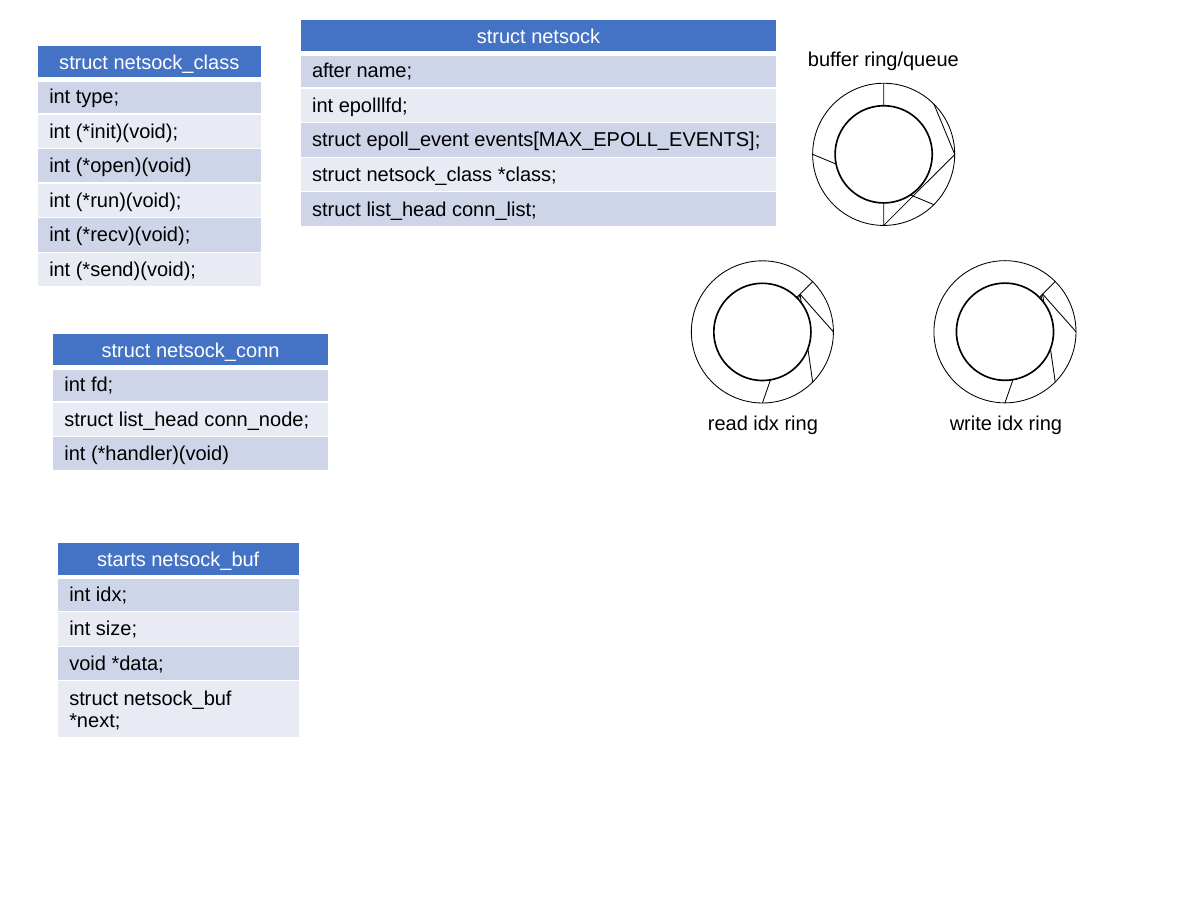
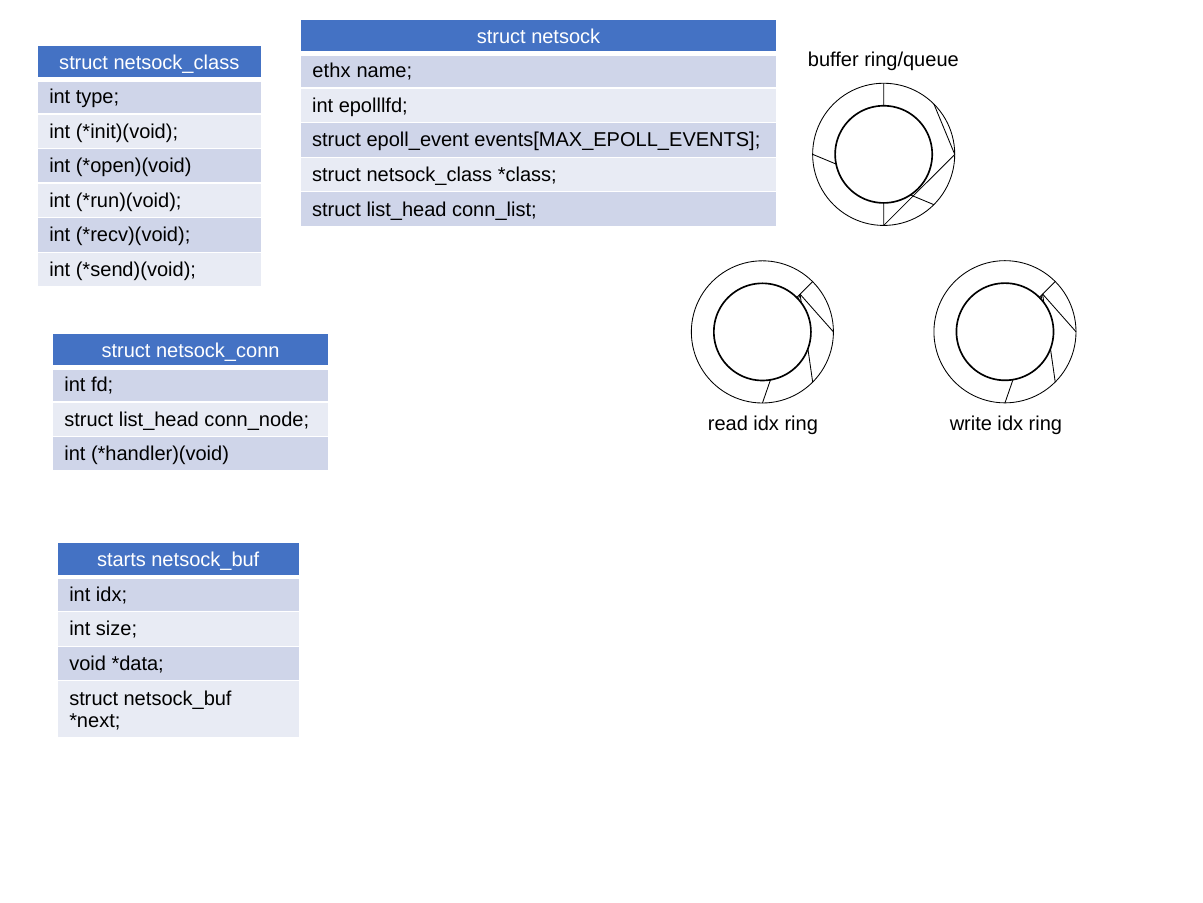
after: after -> ethx (332, 71)
